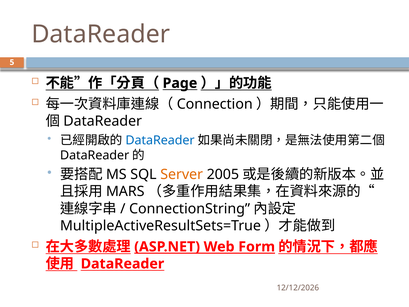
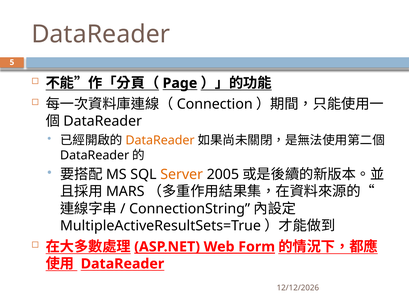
DataReader colour: blue -> orange (160, 140)
